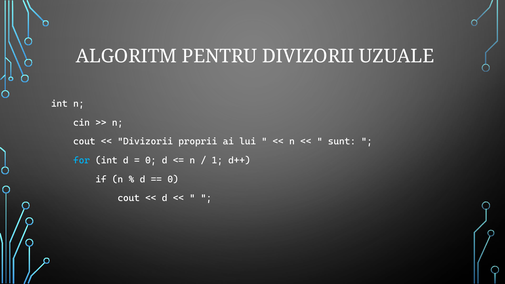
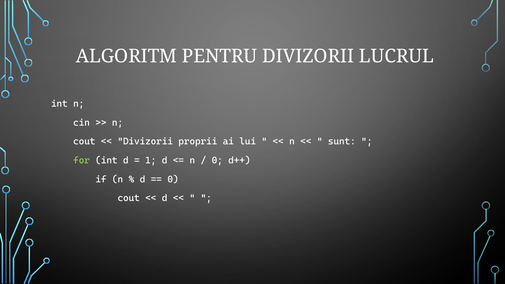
UZUALE: UZUALE -> LUCRUL (396, 56)
for colour: light blue -> light green (82, 160)
0: 0 -> 1 (151, 160)
1: 1 -> 0 (217, 160)
